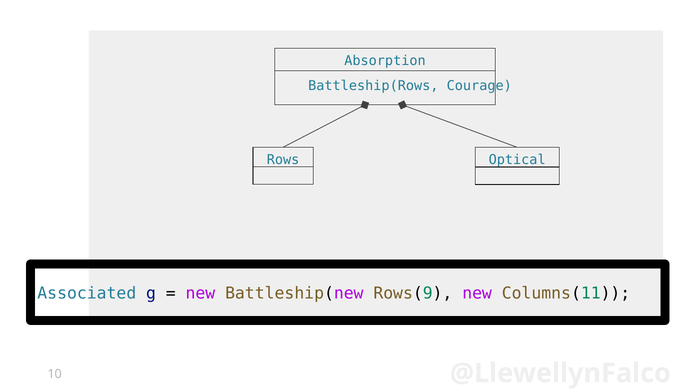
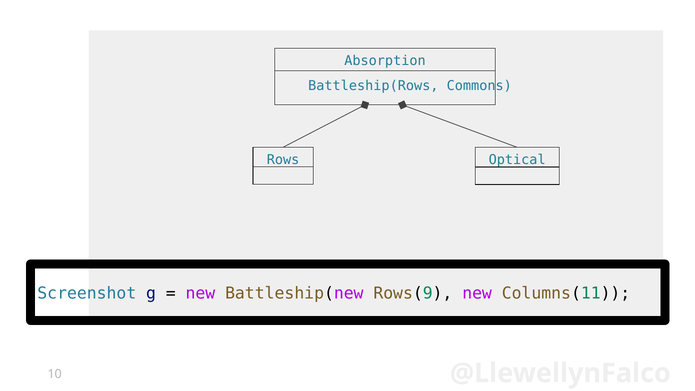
Courage: Courage -> Commons (479, 86)
Associated: Associated -> Screenshot (87, 293)
